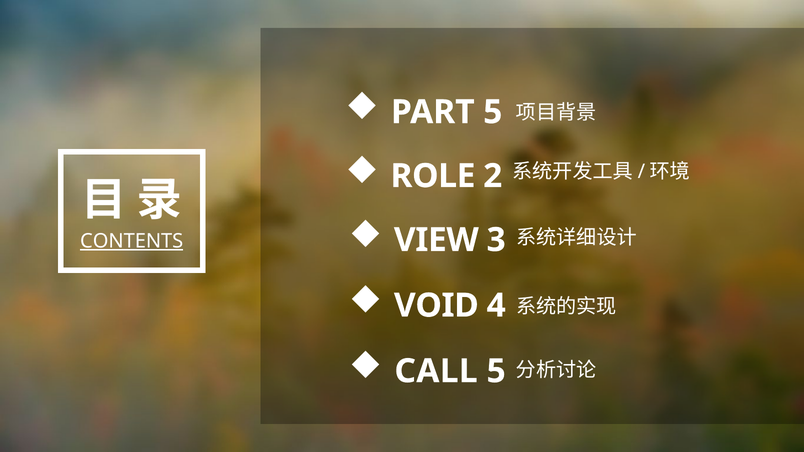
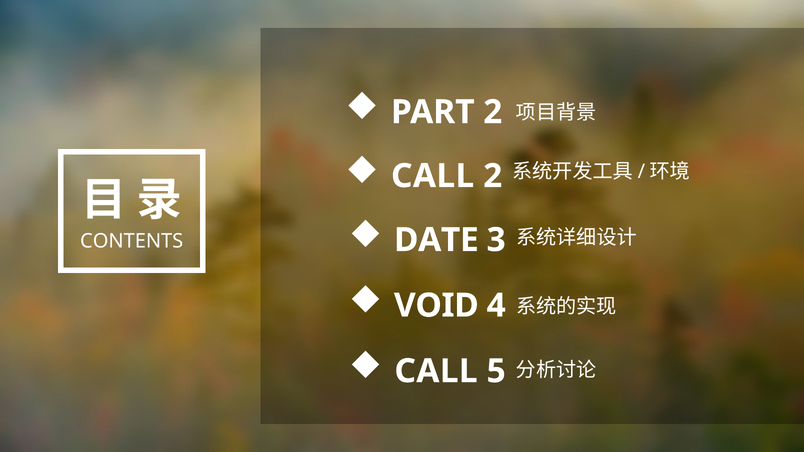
PART 5: 5 -> 2 (493, 112)
ROLE: ROLE -> CALL (433, 176)
VIEW: VIEW -> DATE (436, 240)
CONTENTS underline: present -> none (132, 241)
